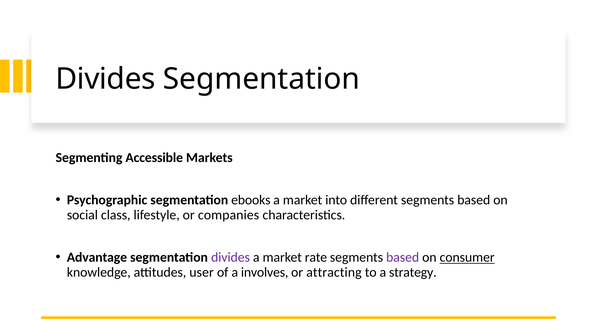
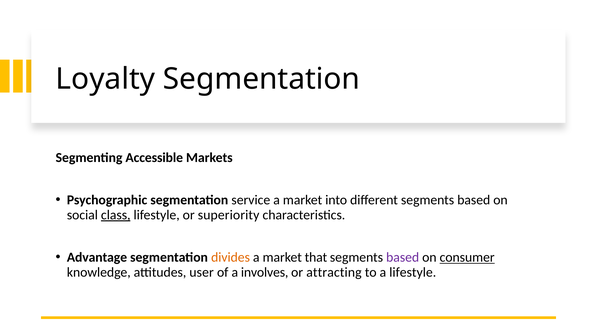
Divides: Divides -> Loyalty (105, 79)
ebooks: ebooks -> service (251, 200)
class underline: none -> present (116, 215)
companies: companies -> superiority (229, 215)
divides colour: purple -> orange (231, 257)
rate: rate -> that (316, 257)
a strategy: strategy -> lifestyle (413, 272)
